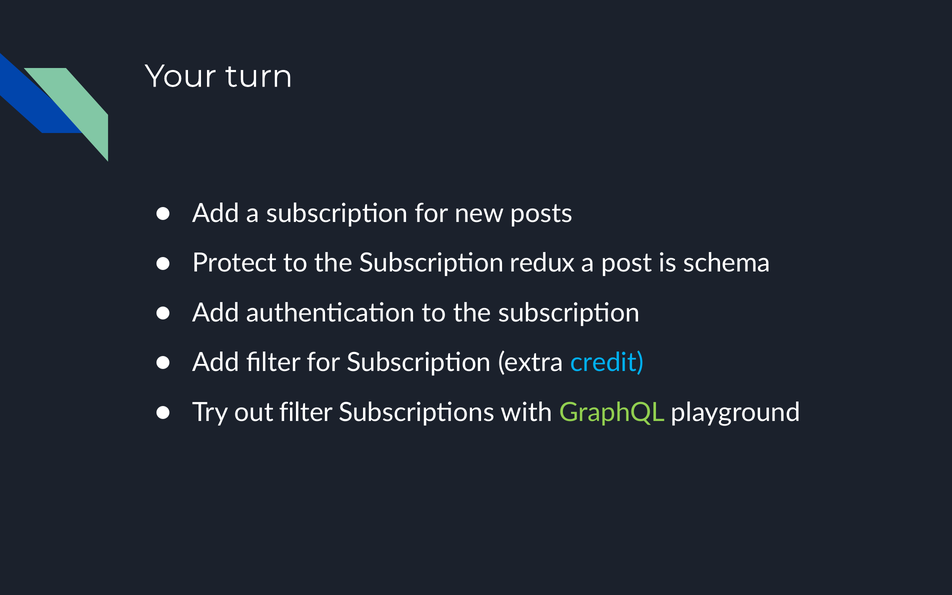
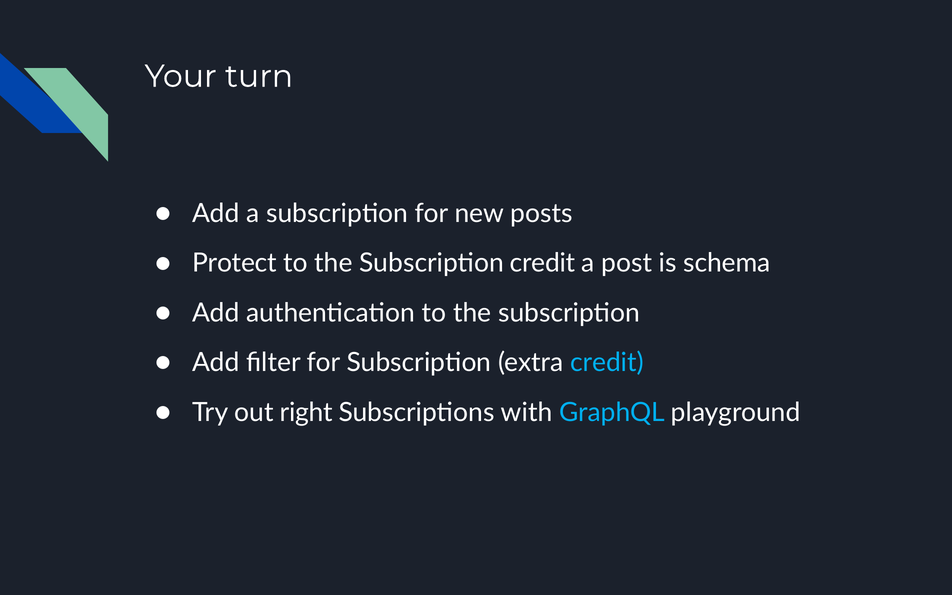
Subscription redux: redux -> credit (543, 263)
out filter: filter -> right (306, 412)
GraphQL colour: light green -> light blue (612, 412)
